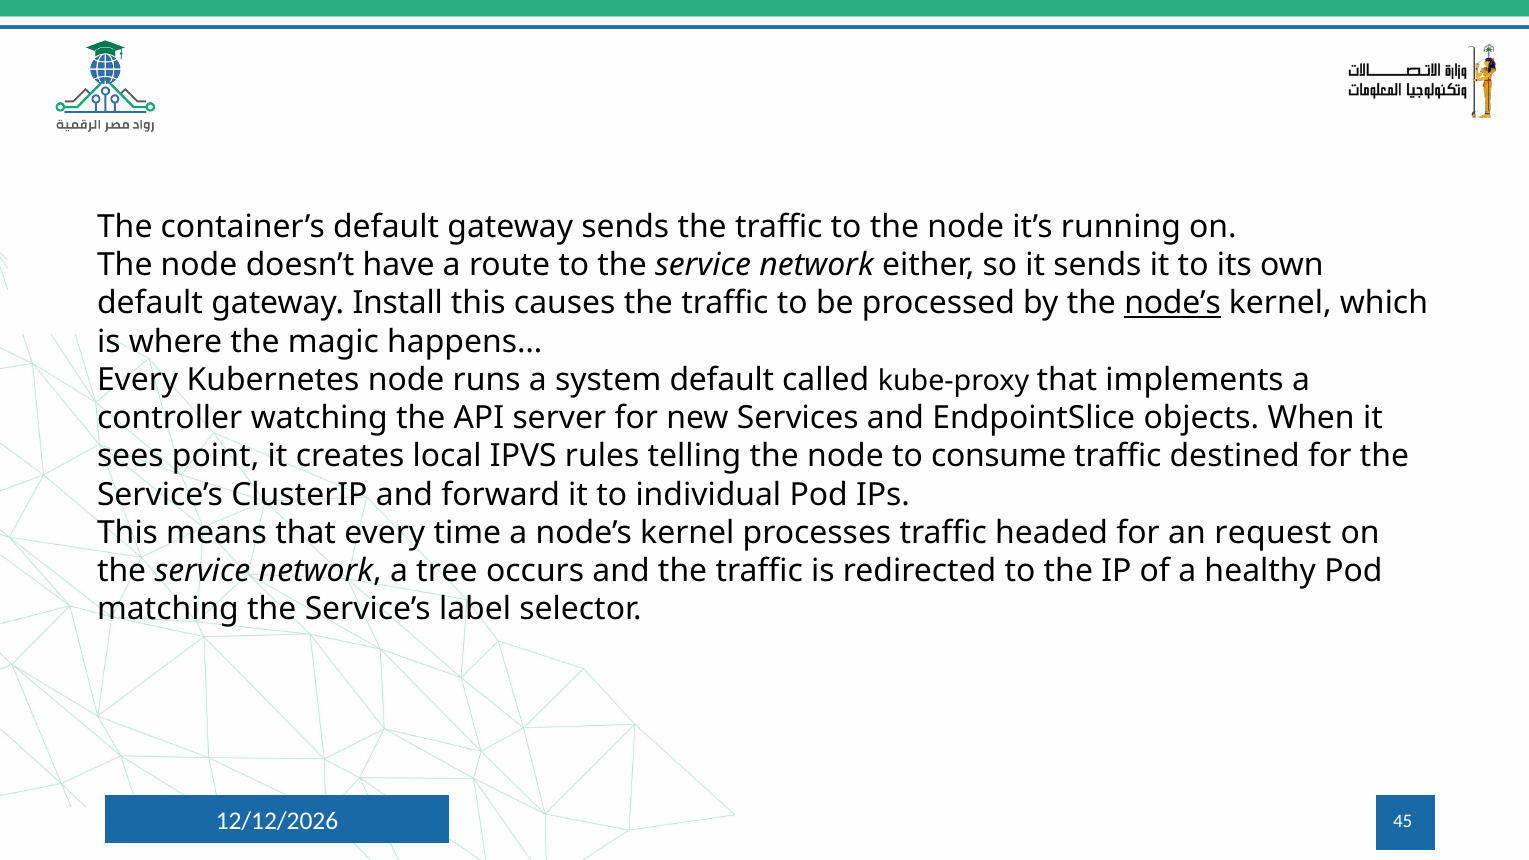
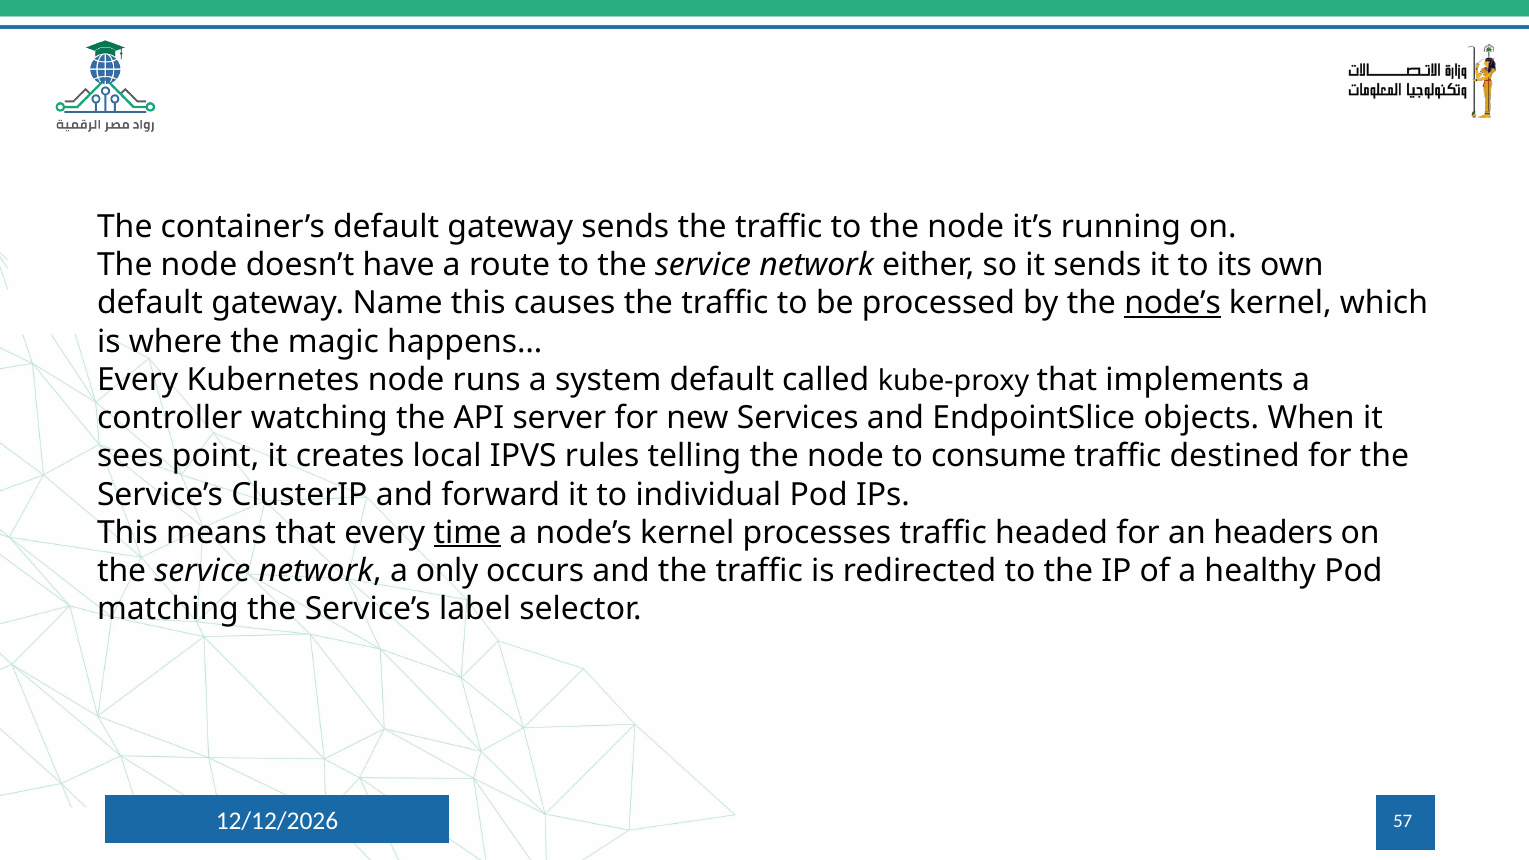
Install: Install -> Name (398, 303)
time underline: none -> present (467, 533)
request: request -> headers (1273, 533)
tree: tree -> only (447, 571)
45: 45 -> 57 (1403, 821)
